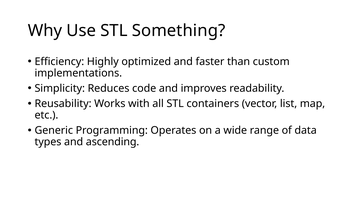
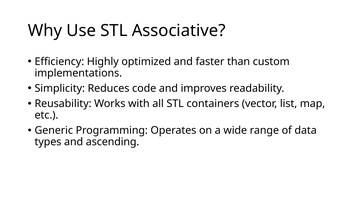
Something: Something -> Associative (179, 31)
